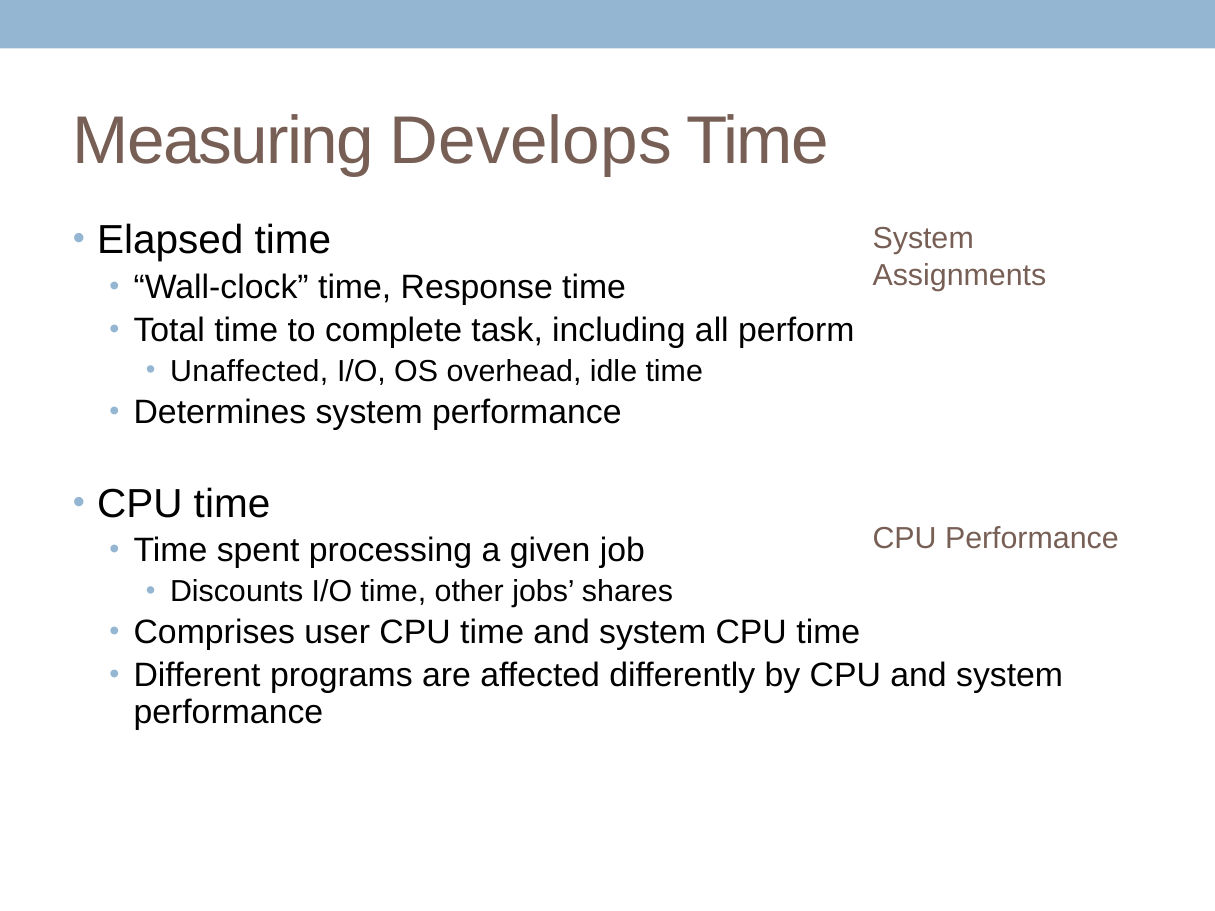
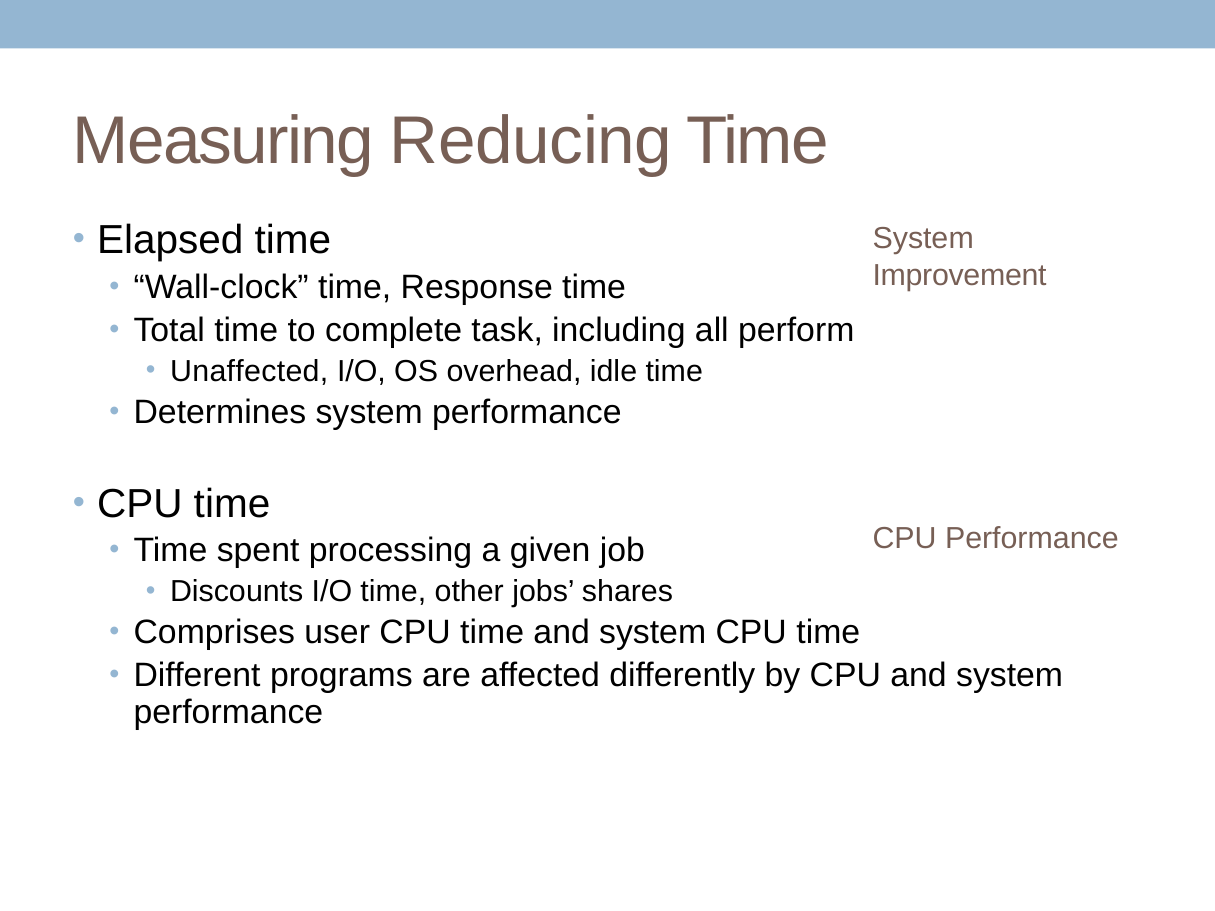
Develops: Develops -> Reducing (531, 141)
Assignments: Assignments -> Improvement (960, 275)
